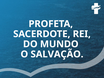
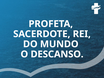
SALVAÇÃO: SALVAÇÃO -> DESCANSO (57, 54)
